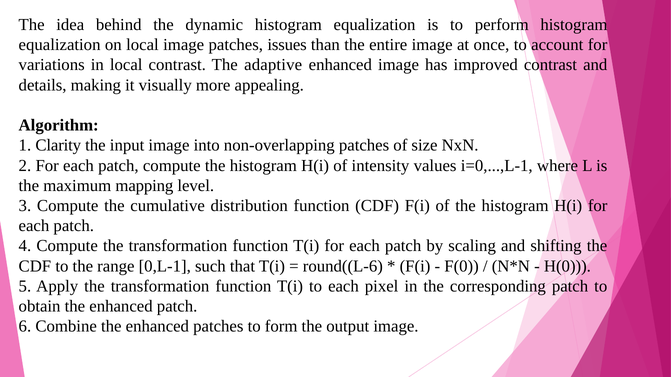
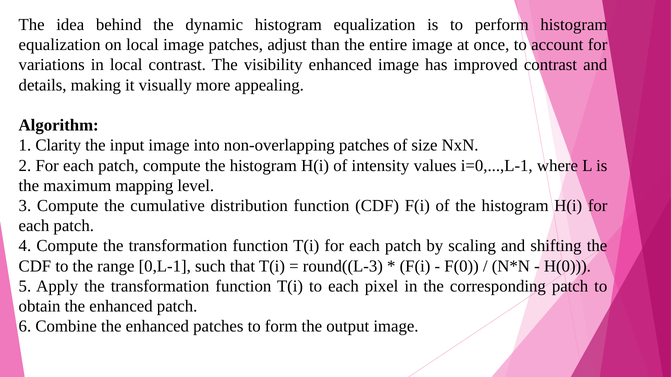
issues: issues -> adjust (287, 45)
adaptive: adaptive -> visibility (273, 65)
round((L-6: round((L-6 -> round((L-3 (343, 266)
